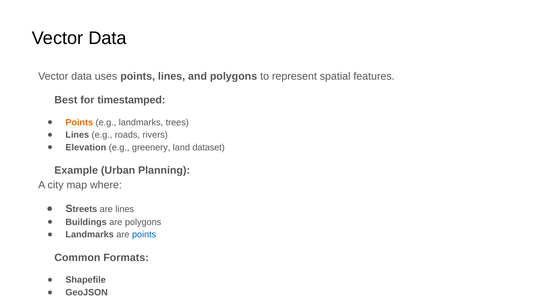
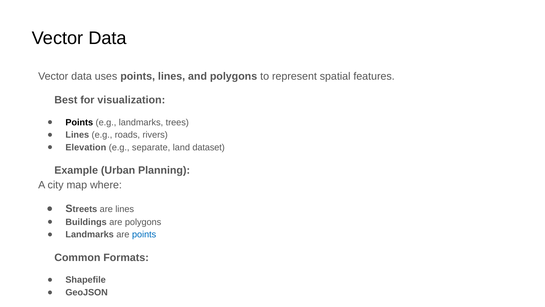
timestamped: timestamped -> visualization (131, 100)
Points colour: orange -> black (79, 122)
greenery: greenery -> separate (151, 147)
